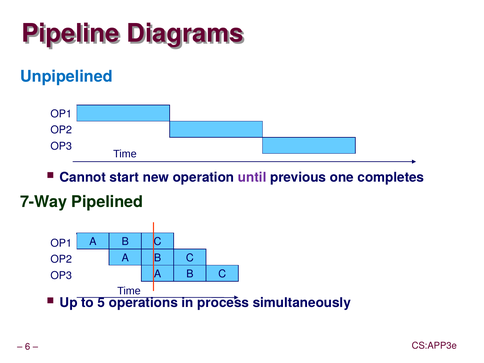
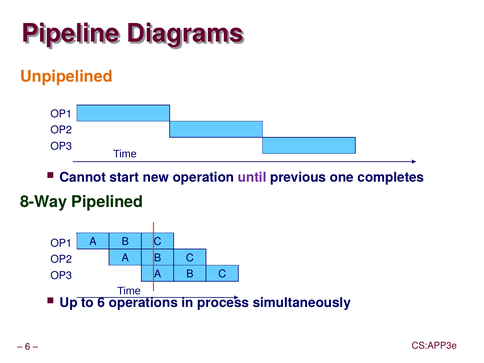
Unpipelined colour: blue -> orange (66, 76)
7-Way: 7-Way -> 8-Way (44, 202)
to 5: 5 -> 6 (101, 303)
